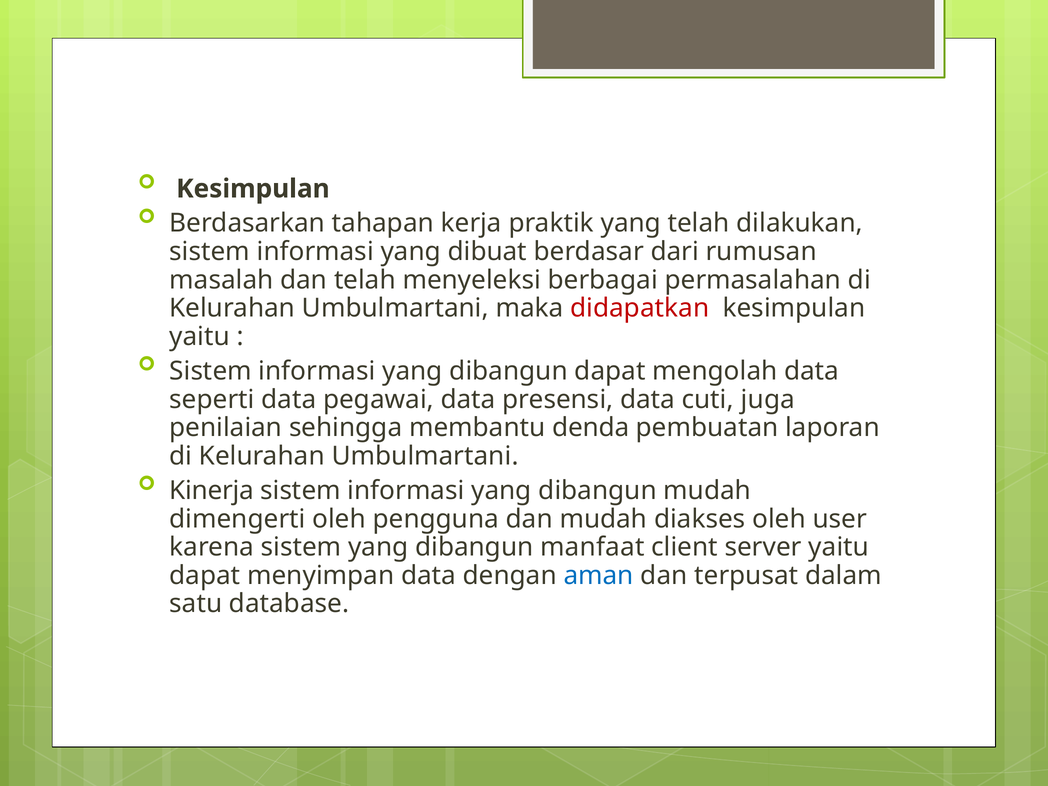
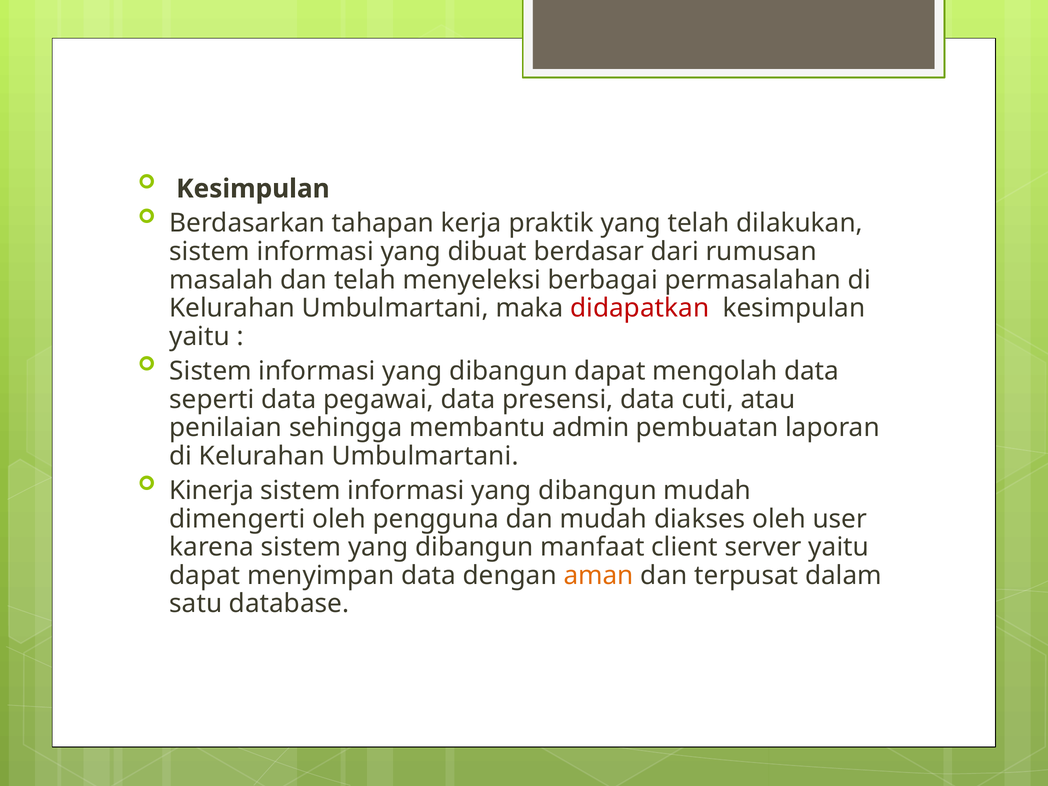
juga: juga -> atau (768, 399)
denda: denda -> admin (591, 428)
aman colour: blue -> orange (599, 576)
